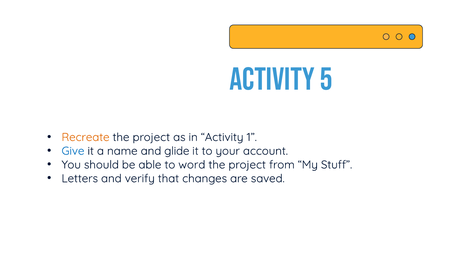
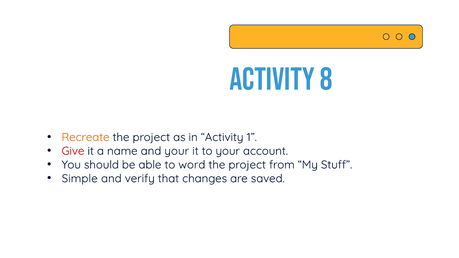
5: 5 -> 8 (326, 79)
Give colour: blue -> red (73, 151)
and glide: glide -> your (177, 151)
Letters: Letters -> Simple (80, 179)
